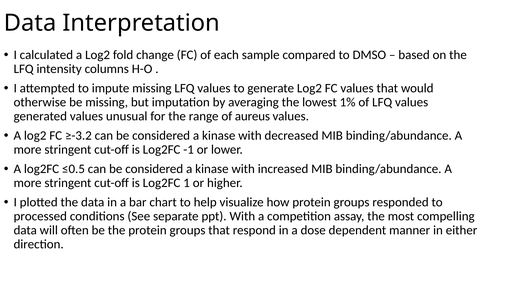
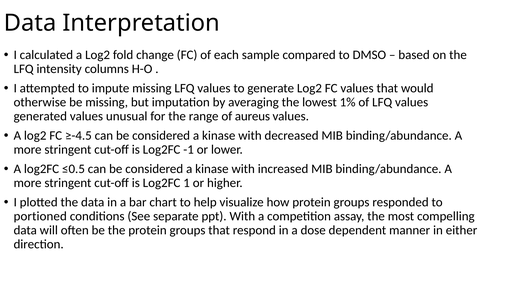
≥-3.2: ≥-3.2 -> ≥-4.5 (78, 136)
processed: processed -> portioned (40, 217)
